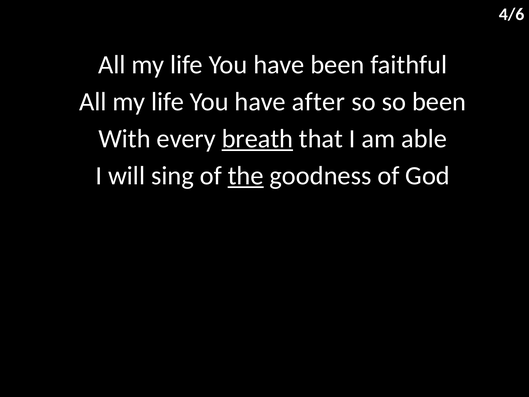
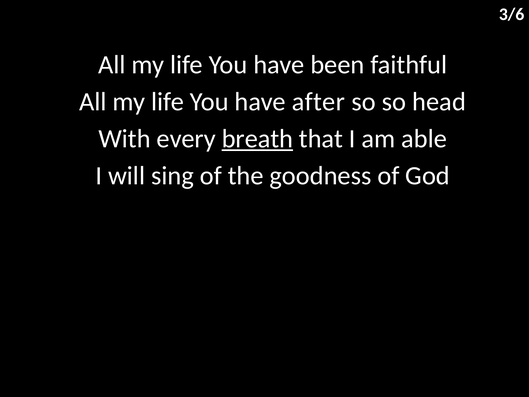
4/6: 4/6 -> 3/6 (512, 14)
so been: been -> head (439, 102)
the underline: present -> none (246, 176)
